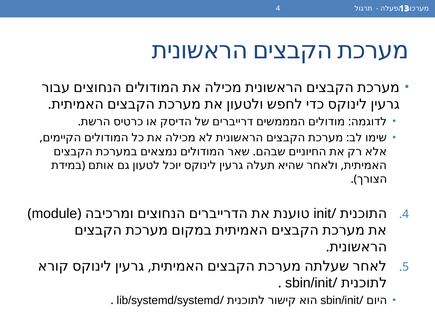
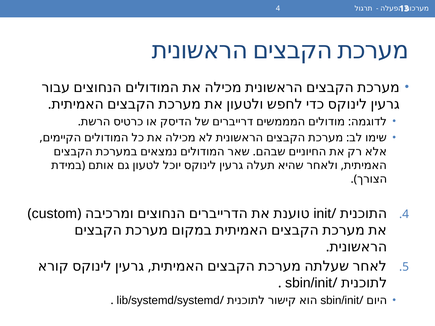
module: module -> custom (54, 214)
